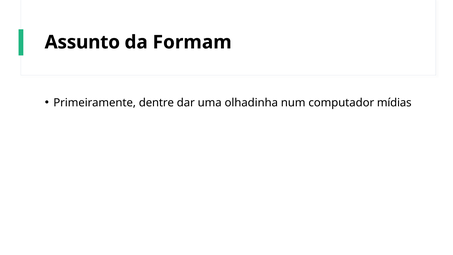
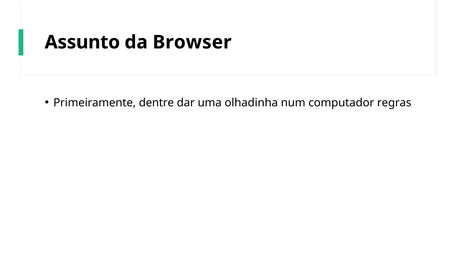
Formam: Formam -> Browser (192, 42)
mídias: mídias -> regras (394, 103)
